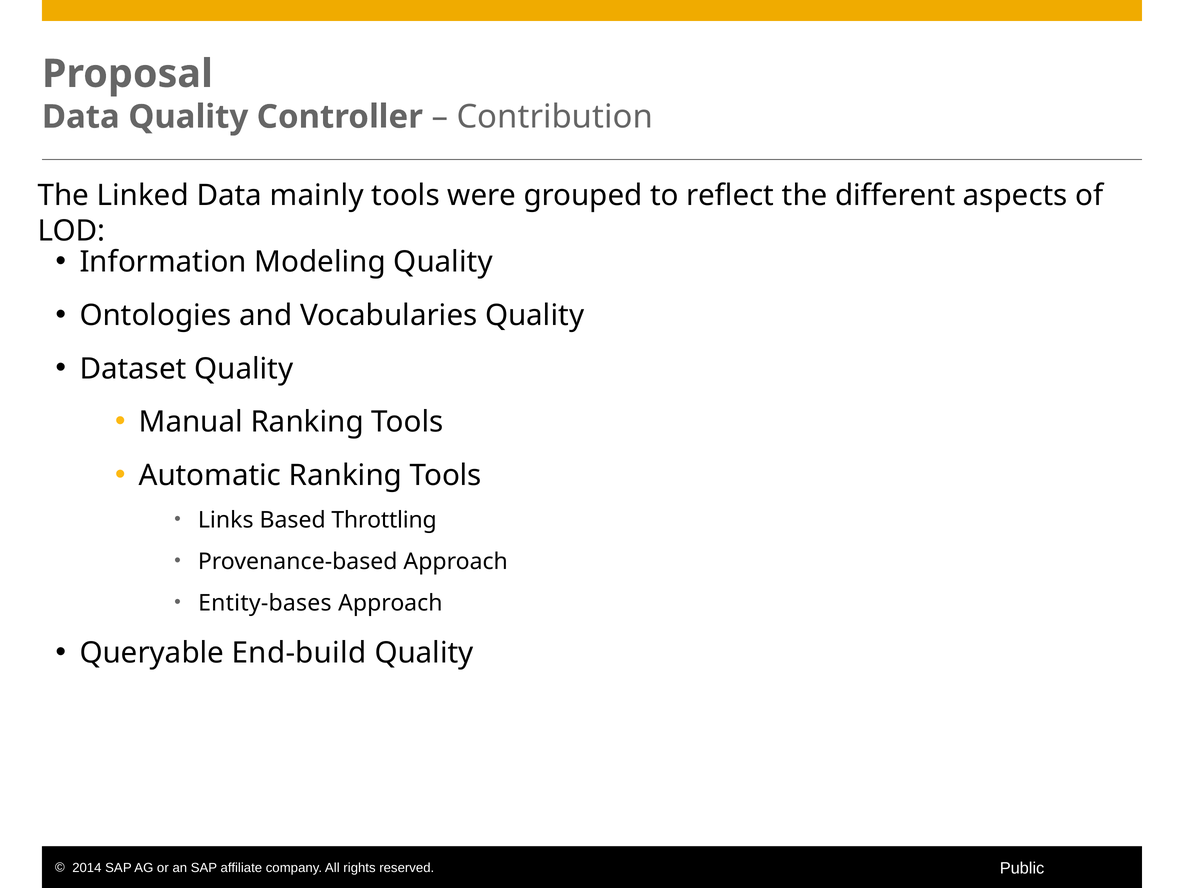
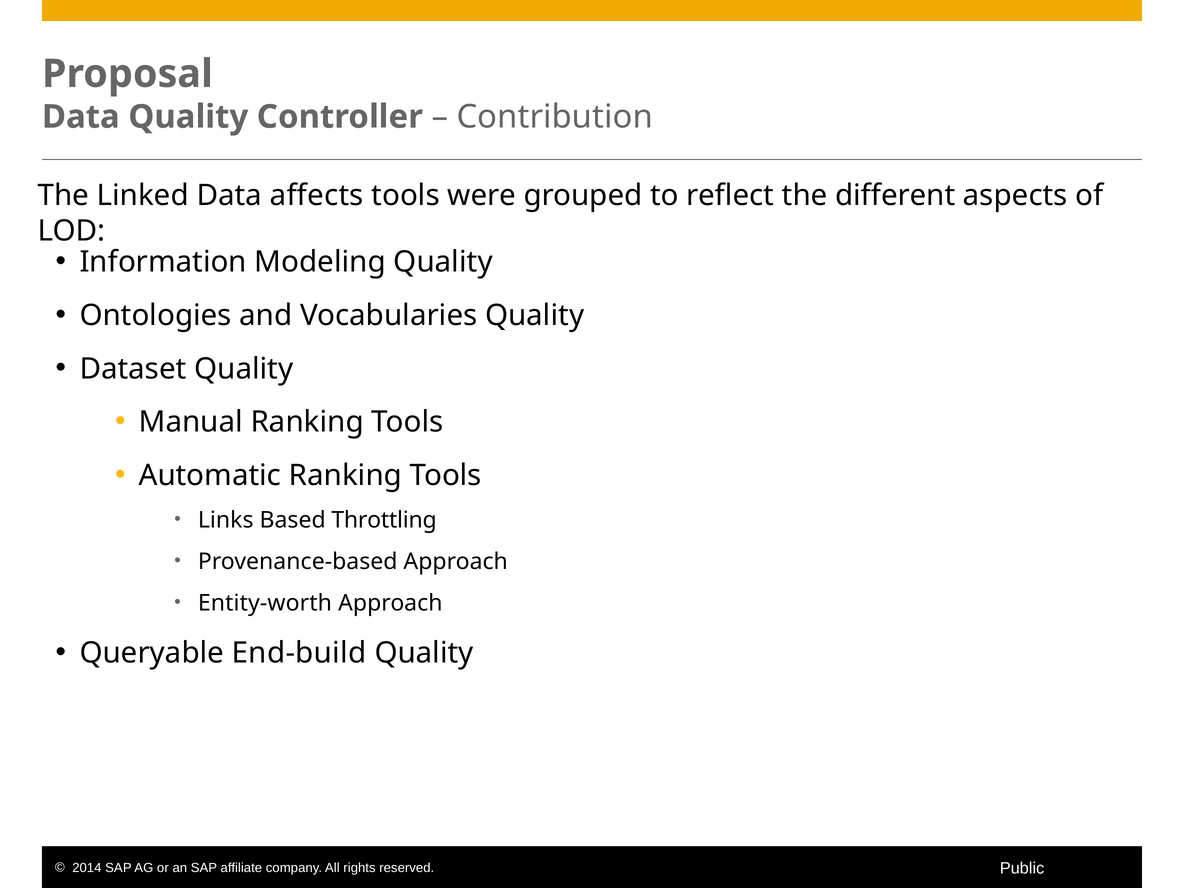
mainly: mainly -> affects (317, 195)
Entity-bases: Entity-bases -> Entity-worth (265, 603)
